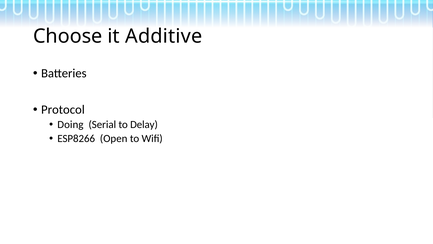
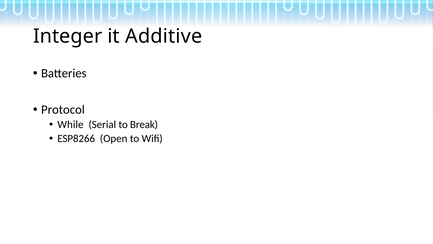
Choose: Choose -> Integer (68, 36)
Doing: Doing -> While (70, 124)
Delay: Delay -> Break (144, 124)
